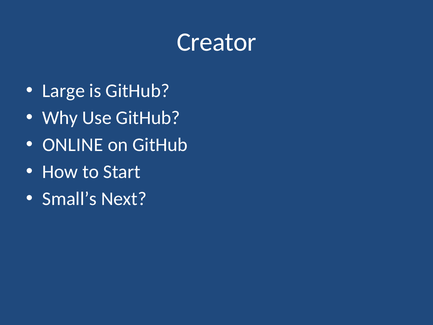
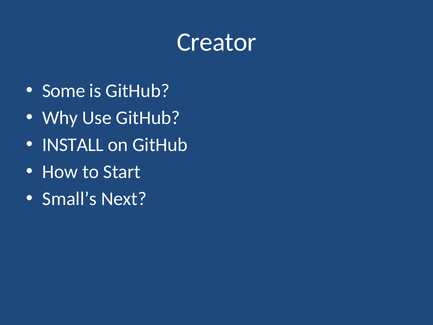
Large: Large -> Some (64, 91)
ONLINE: ONLINE -> INSTALL (73, 145)
